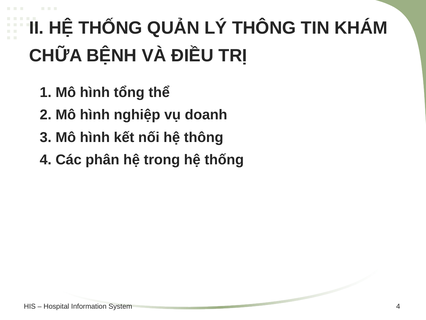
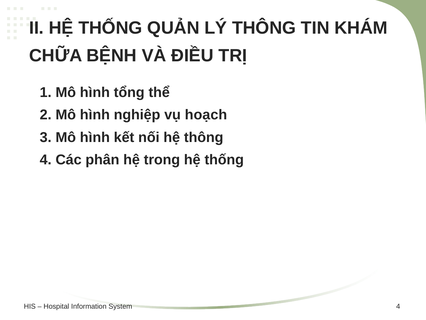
doanh: doanh -> hoạch (206, 115)
